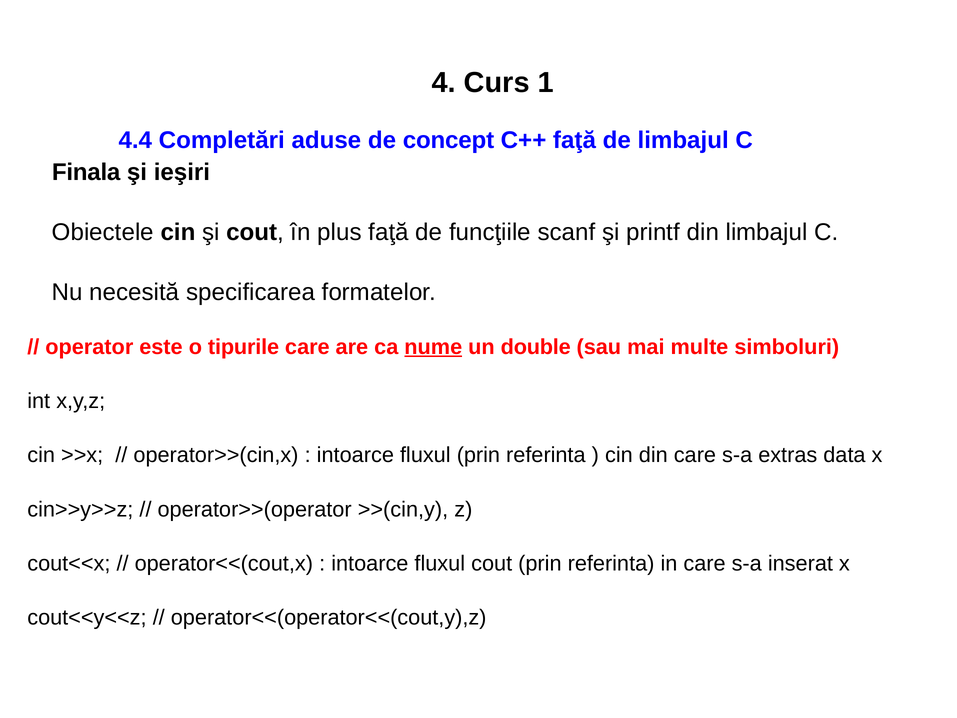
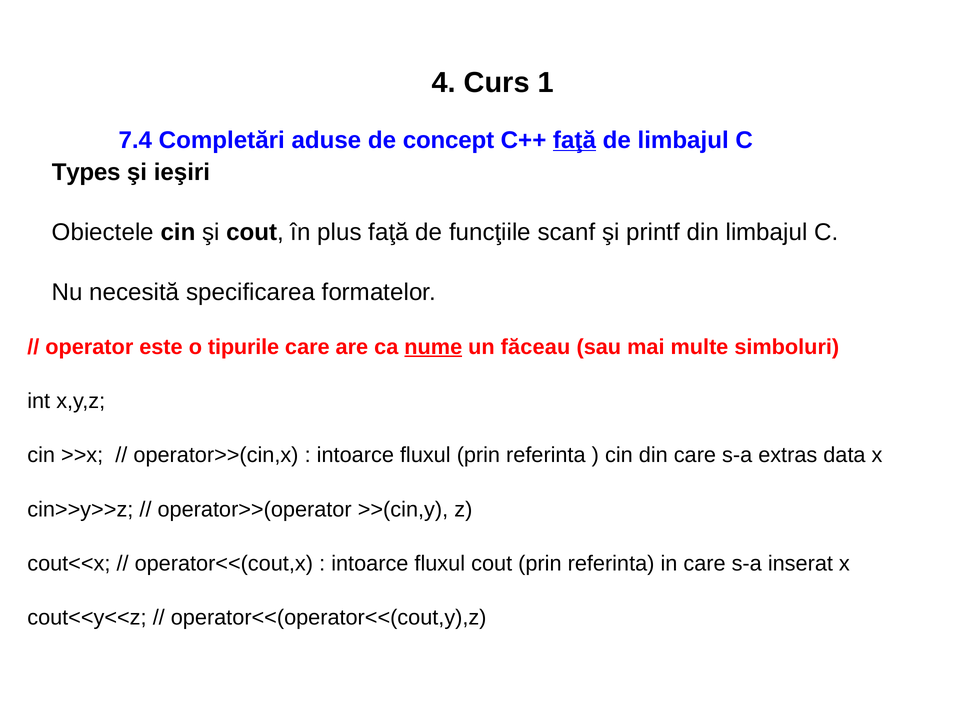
4.4: 4.4 -> 7.4 (135, 140)
faţă underline: none -> present (574, 140)
Finala: Finala -> Types (86, 172)
double: double -> făceau (536, 347)
